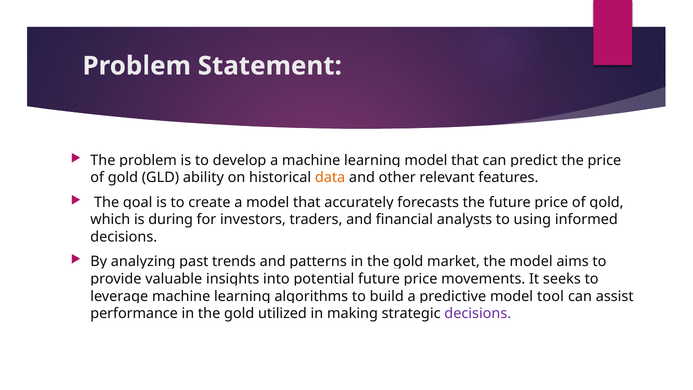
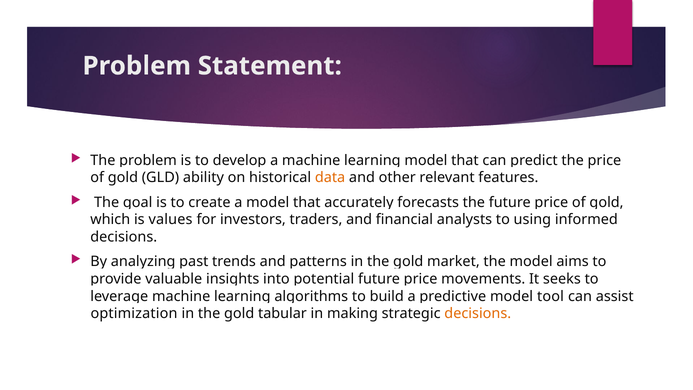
during: during -> values (171, 220)
performance: performance -> optimization (134, 314)
utilized: utilized -> tabular (282, 314)
decisions colour: purple -> orange (478, 314)
